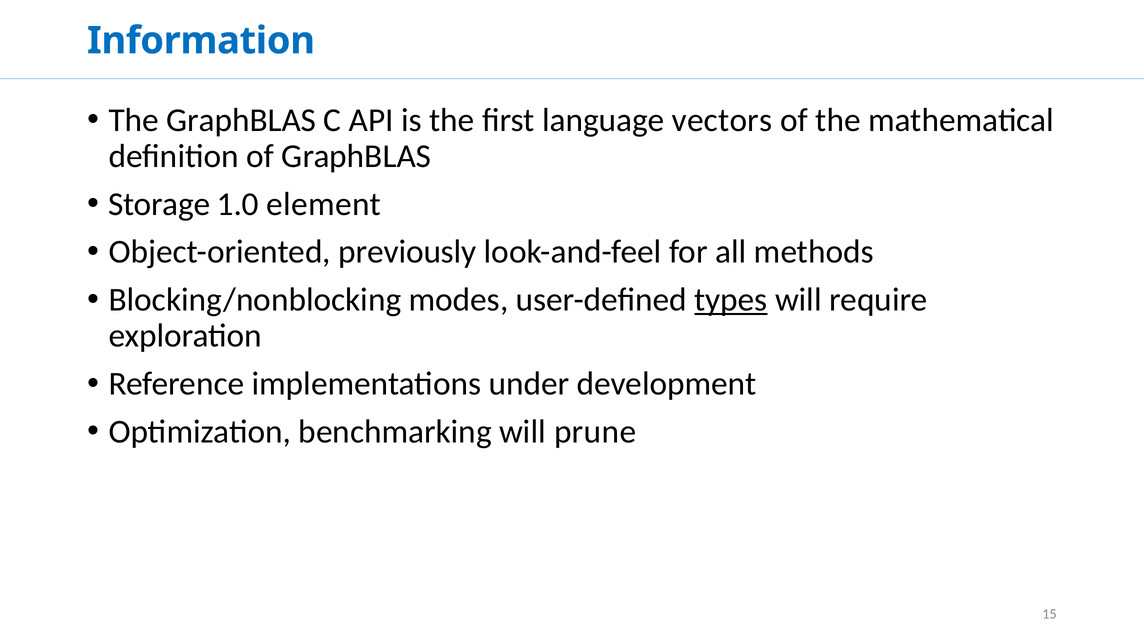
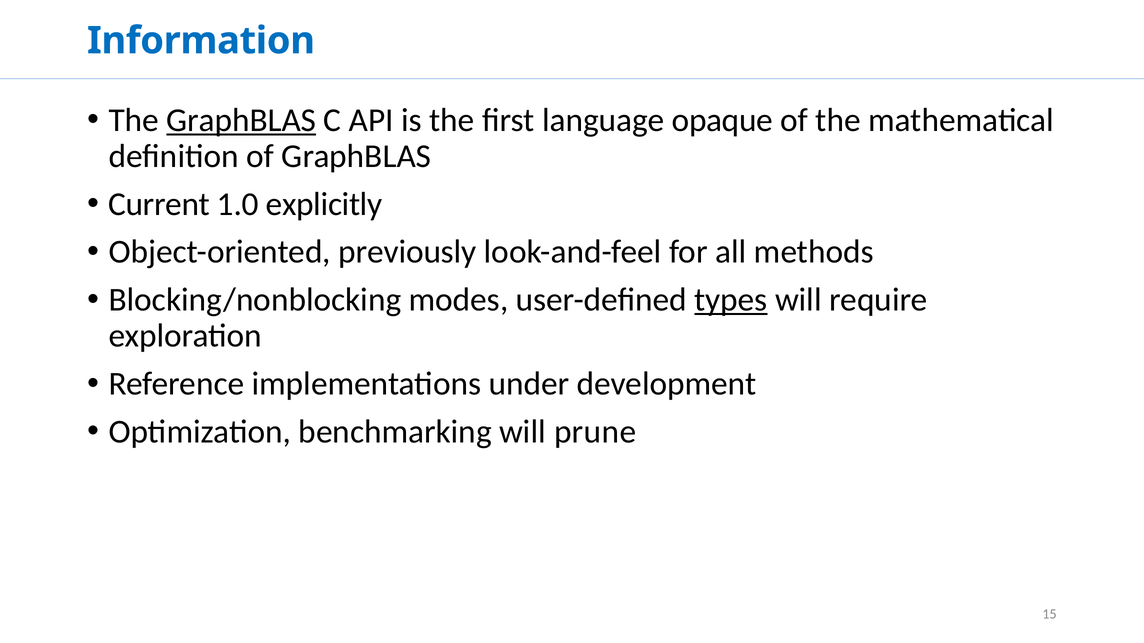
GraphBLAS underline: none -> present (241, 120)
vectors: vectors -> opaque (722, 120)
Storage: Storage -> Current (159, 204)
element: element -> explicitly (324, 204)
